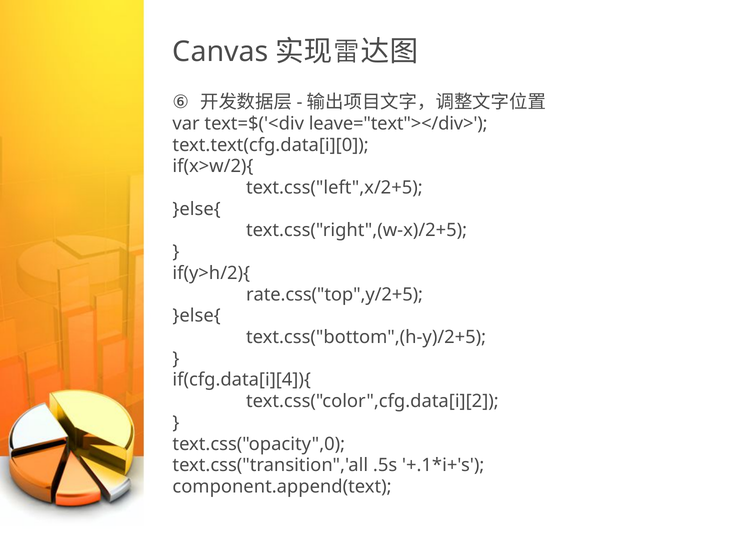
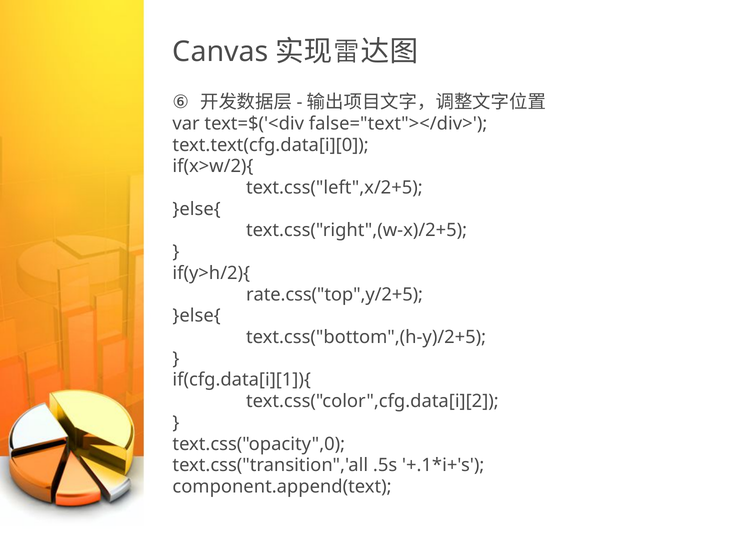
leave="text"></div>: leave="text"></div> -> false="text"></div> (398, 124)
if(cfg.data[i][4]){: if(cfg.data[i][4]){ -> if(cfg.data[i][1]){ (242, 380)
